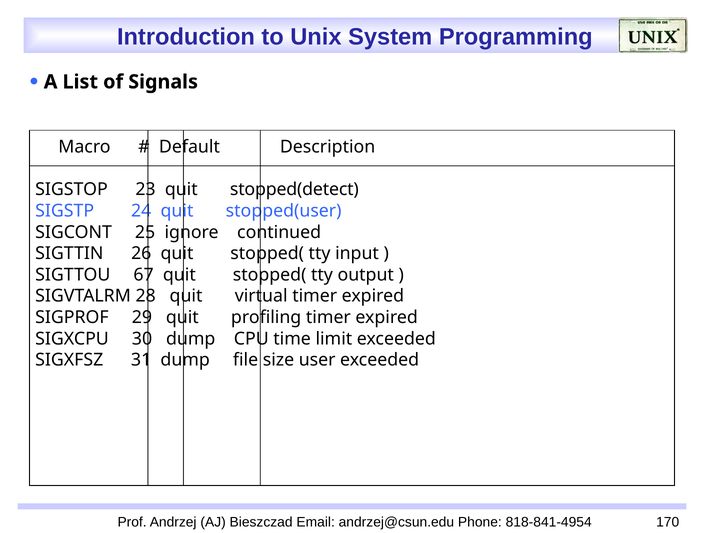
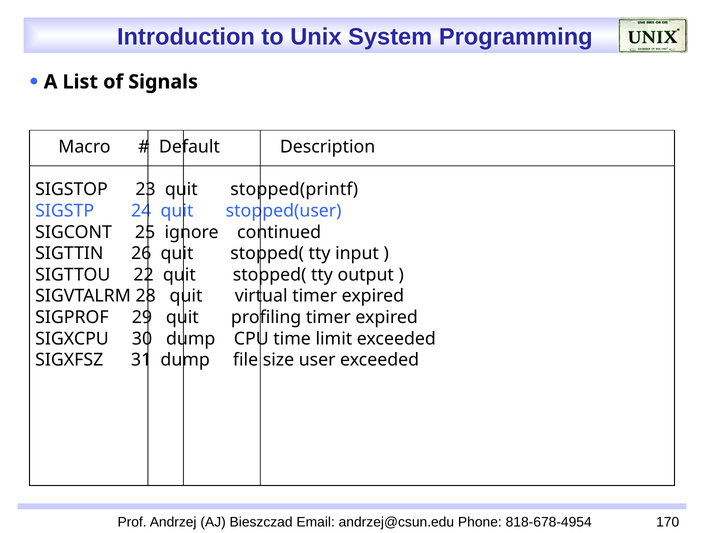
stopped(detect: stopped(detect -> stopped(printf (294, 189)
67: 67 -> 22 (144, 275)
818-841-4954: 818-841-4954 -> 818-678-4954 (549, 522)
